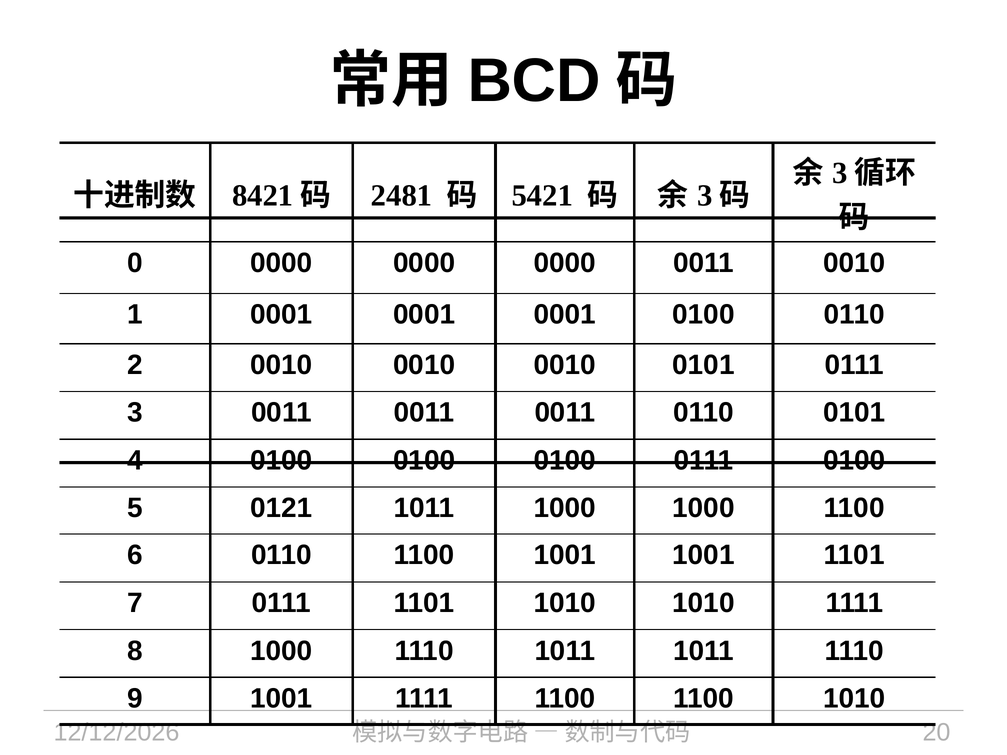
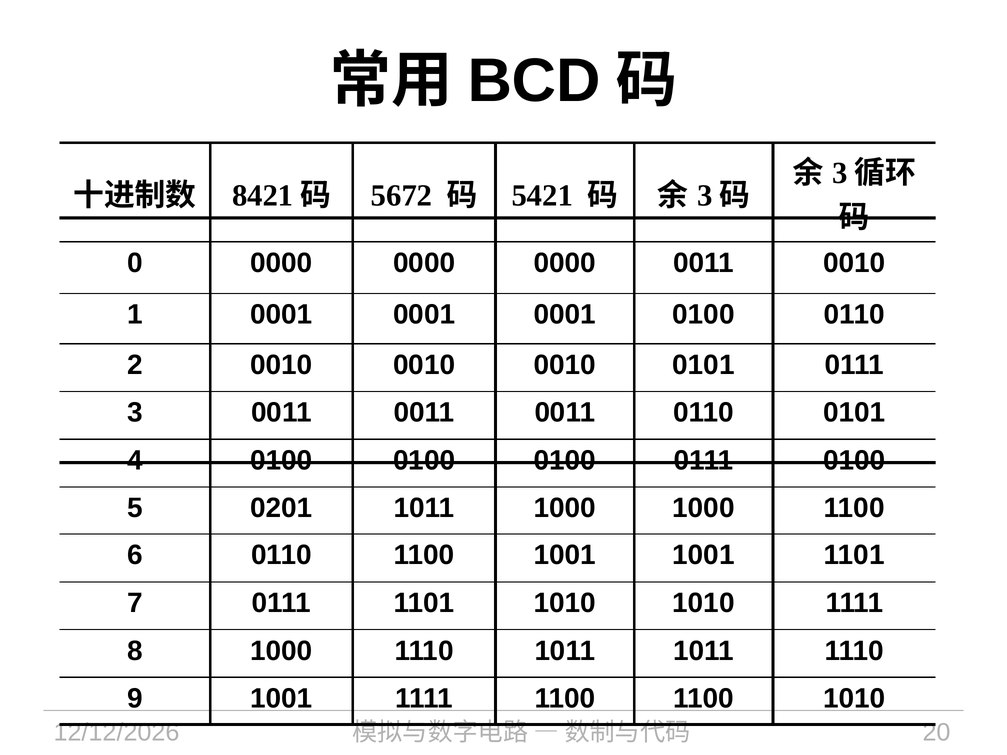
2481: 2481 -> 5672 (402, 196)
0121: 0121 -> 0201 (281, 508)
